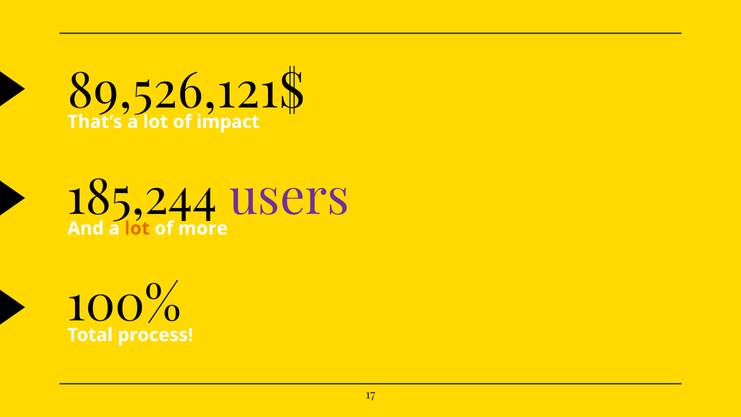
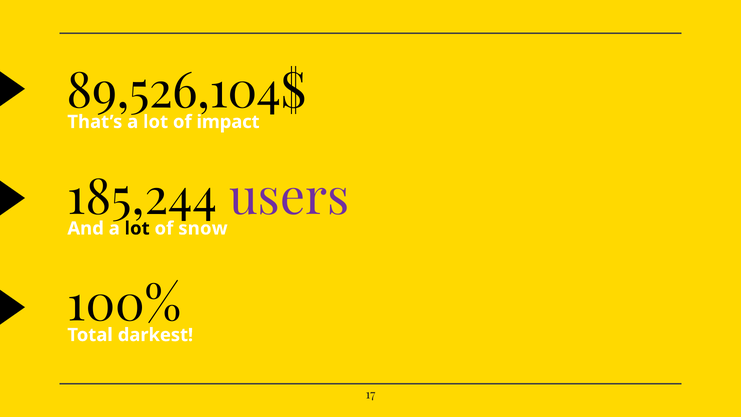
89,526,121$: 89,526,121$ -> 89,526,104$ (187, 91)
lot colour: orange -> black (137, 228)
more: more -> snow (203, 228)
process: process -> darkest (155, 335)
